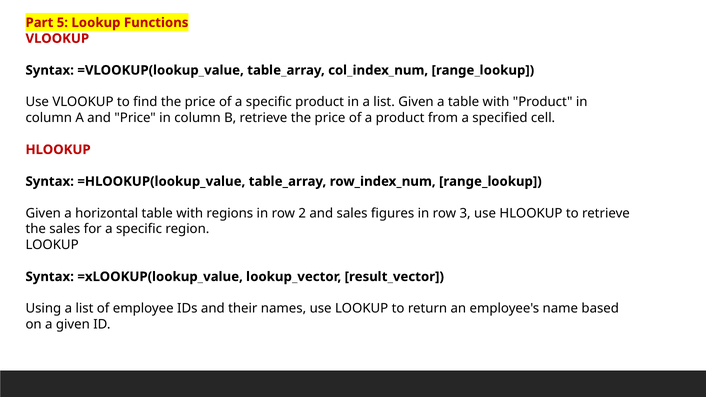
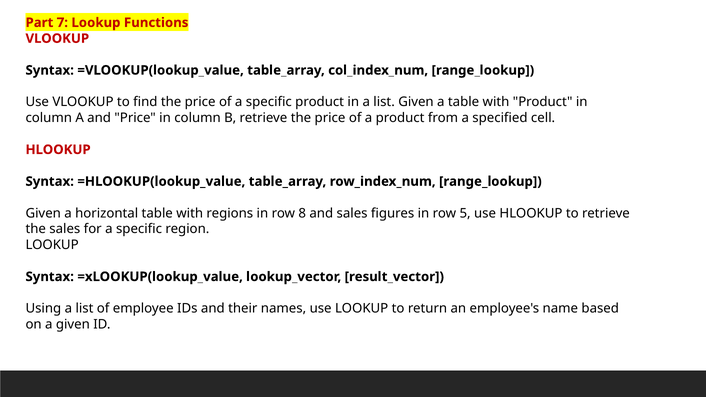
5: 5 -> 7 (62, 23)
2: 2 -> 8 (302, 213)
3: 3 -> 5 (465, 213)
